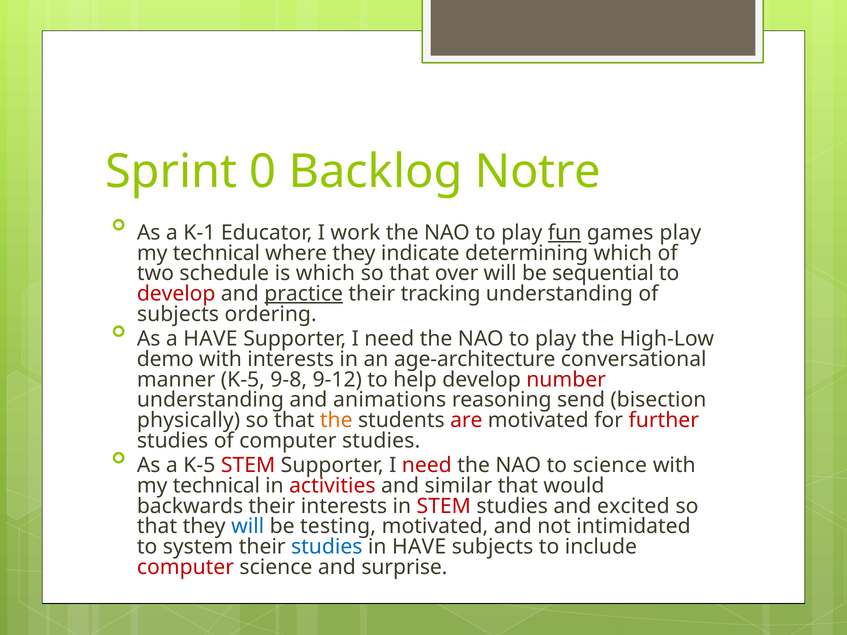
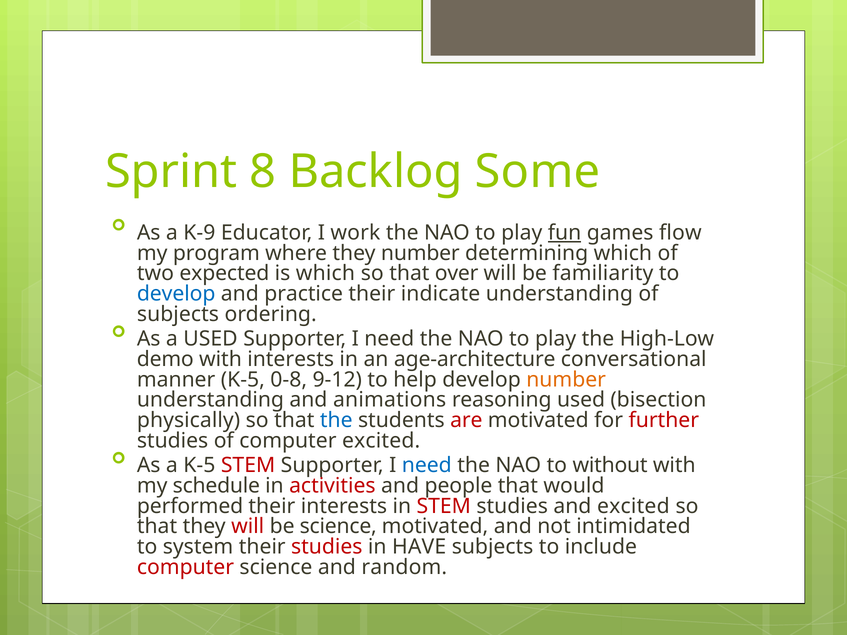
0: 0 -> 8 (263, 172)
Notre: Notre -> Some (538, 172)
K-1: K-1 -> K-9 (199, 233)
games play: play -> flow (680, 233)
technical: technical -> program (216, 253)
they indicate: indicate -> number (420, 253)
schedule: schedule -> expected (224, 274)
sequential: sequential -> familiarity (603, 274)
develop colour: red -> blue (176, 294)
practice underline: present -> none (304, 294)
tracking: tracking -> indicate (440, 294)
a HAVE: HAVE -> USED (211, 339)
9-8: 9-8 -> 0-8 (289, 380)
number colour: red -> orange (566, 380)
reasoning send: send -> used (581, 400)
the colour: orange -> blue (336, 420)
computer studies: studies -> excited (381, 441)
need colour: red -> blue (427, 466)
to science: science -> without (610, 466)
technical: technical -> schedule (216, 486)
similar: similar -> people (458, 486)
backwards: backwards -> performed (190, 506)
will colour: blue -> red (248, 527)
be testing: testing -> science (338, 527)
studies colour: blue -> red (327, 547)
surprise: surprise -> random (404, 567)
